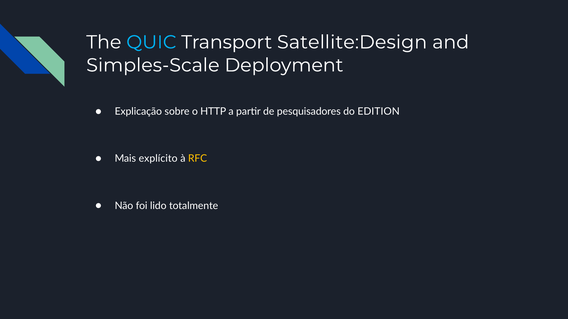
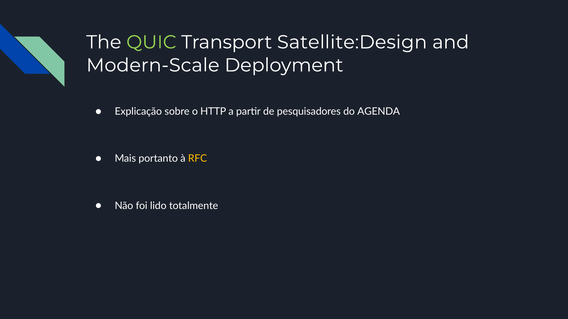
QUIC colour: light blue -> light green (151, 42)
Simples-Scale: Simples-Scale -> Modern-Scale (153, 65)
EDITION: EDITION -> AGENDA (379, 112)
explícito: explícito -> portanto (158, 159)
